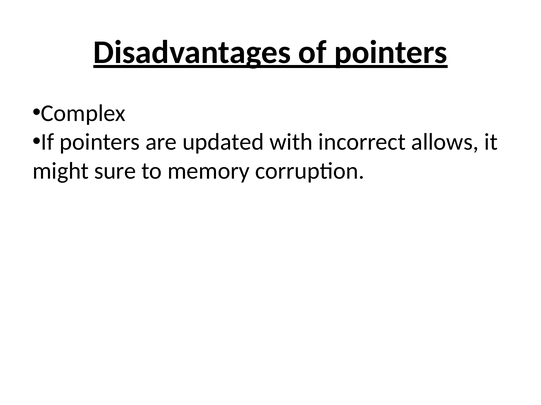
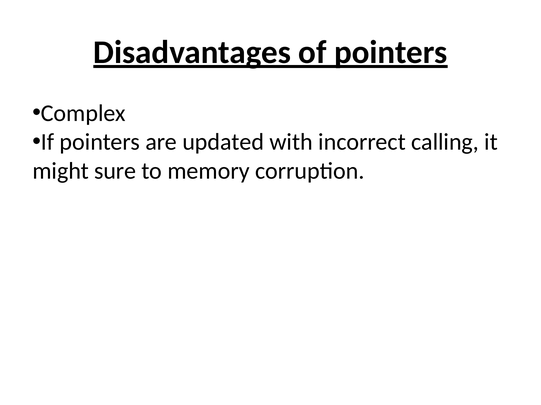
allows: allows -> calling (445, 142)
